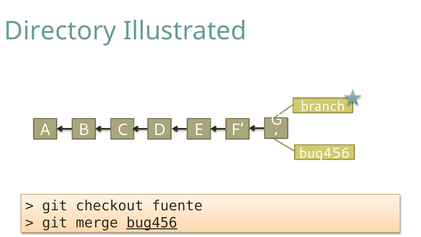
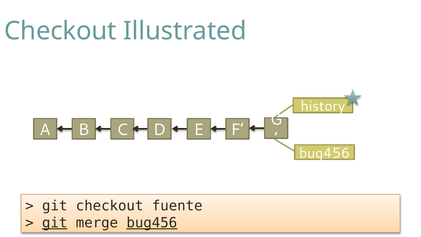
Directory: Directory -> Checkout (60, 31)
branch: branch -> history (323, 106)
git underline: none -> present (55, 223)
